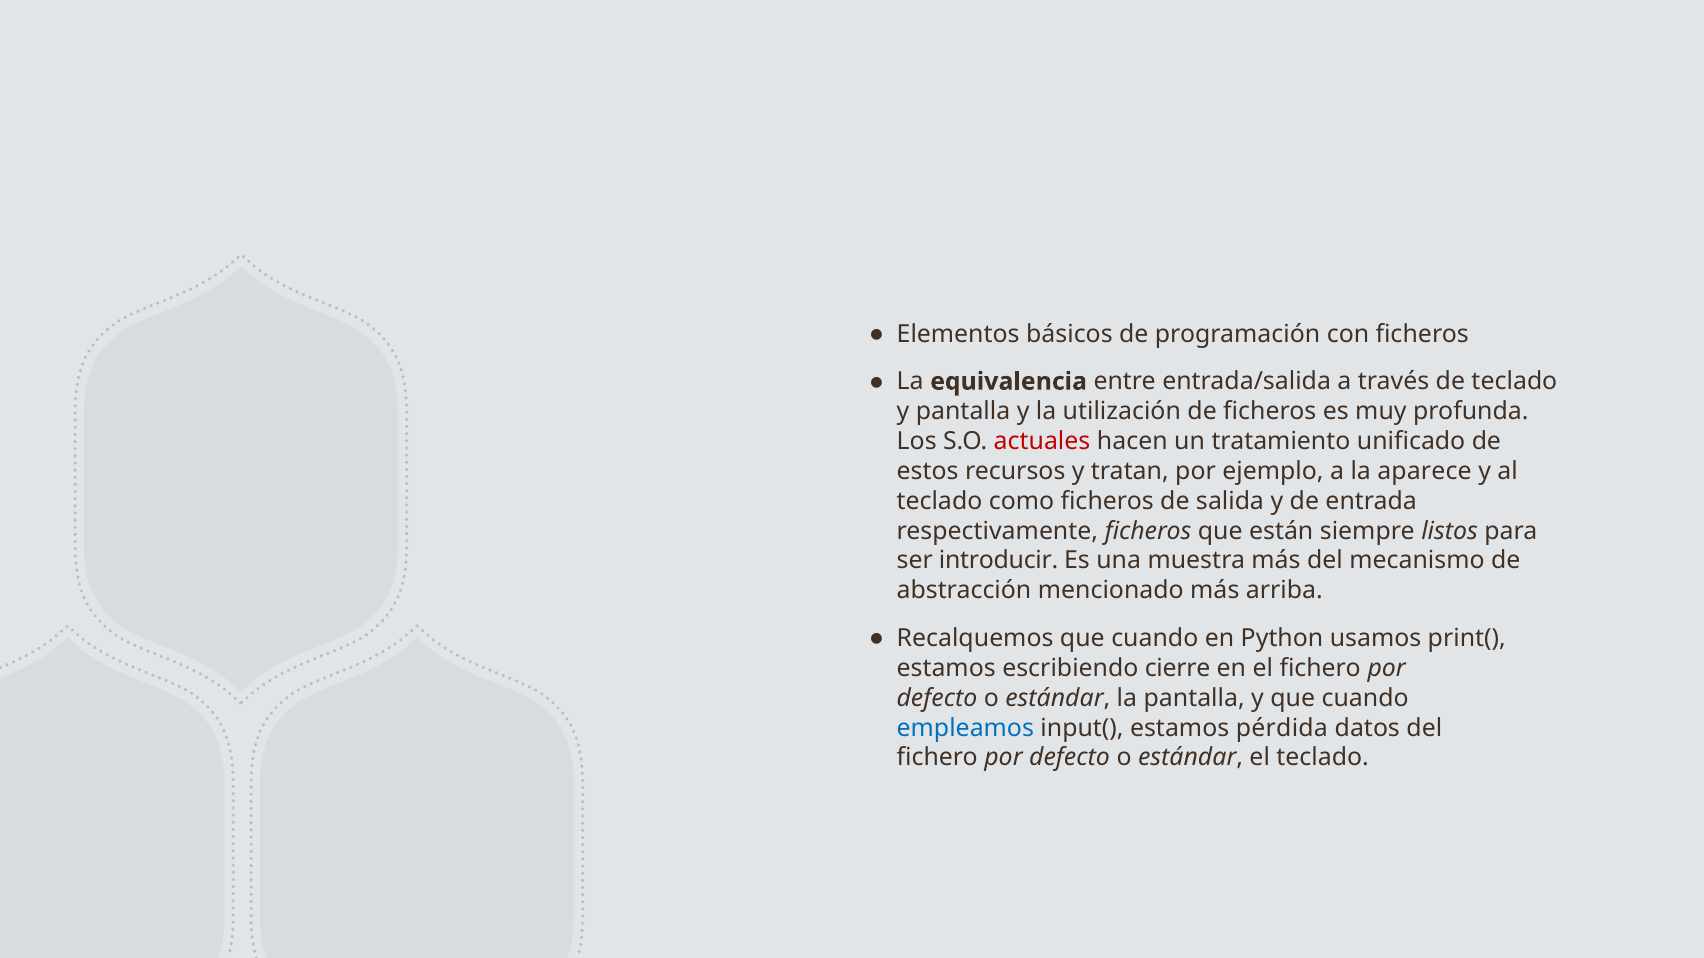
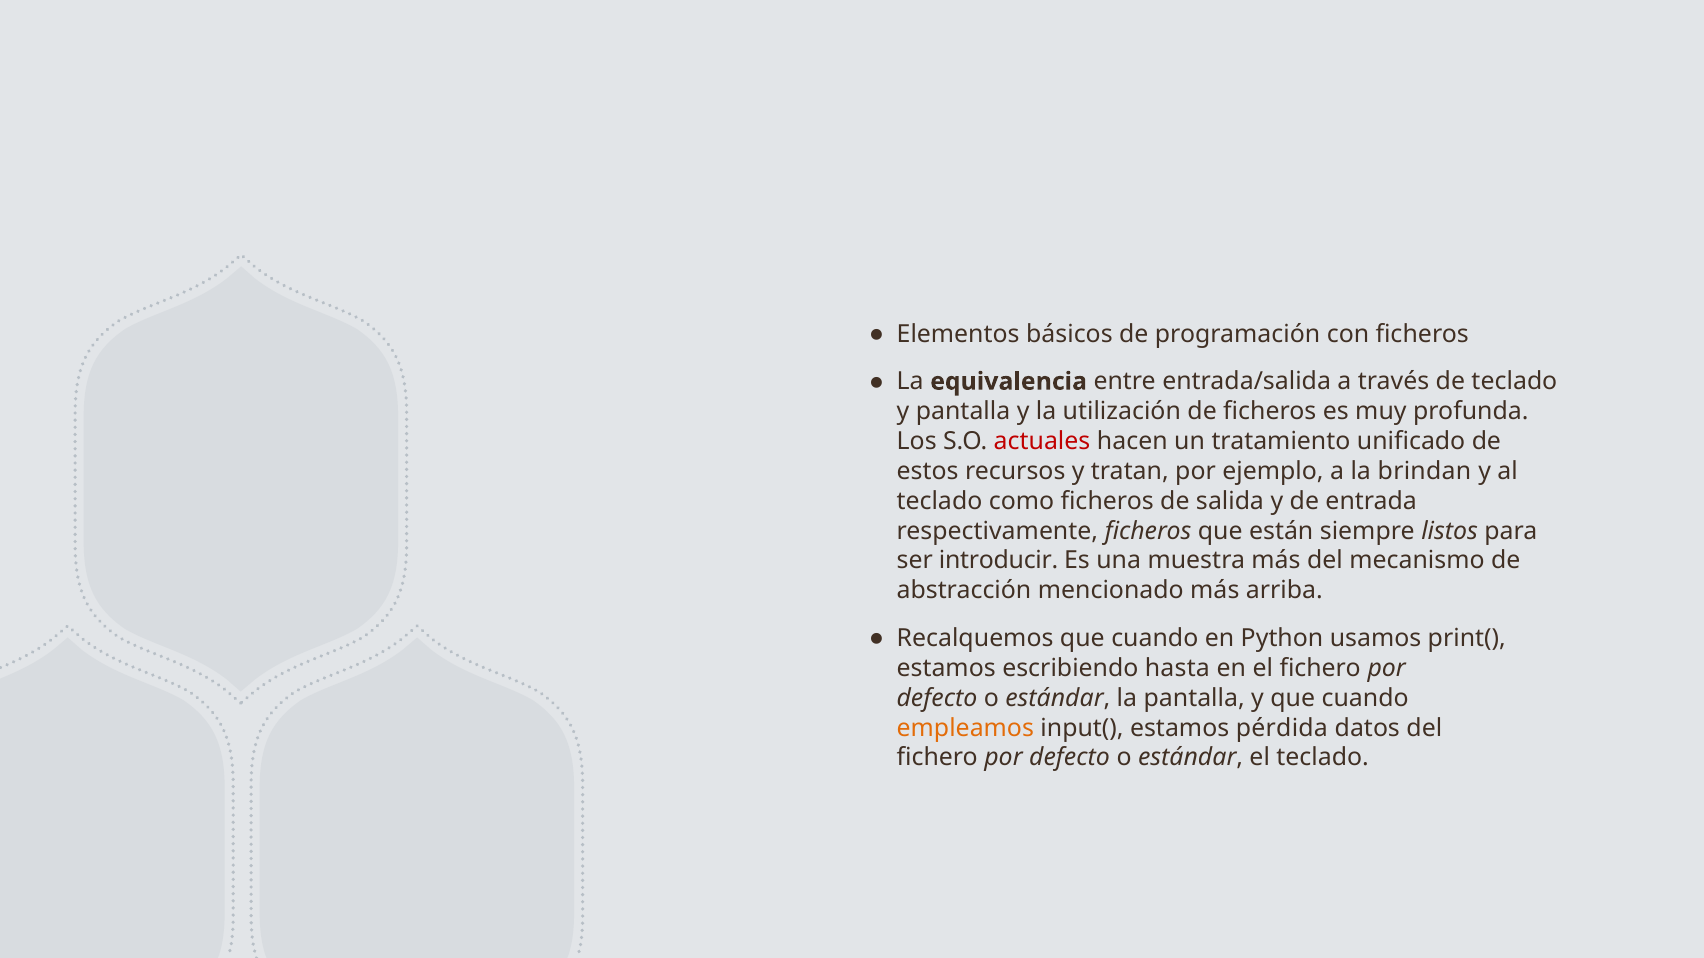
aparece: aparece -> brindan (1424, 471)
cierre: cierre -> hasta (1177, 668)
empleamos colour: blue -> orange (965, 728)
